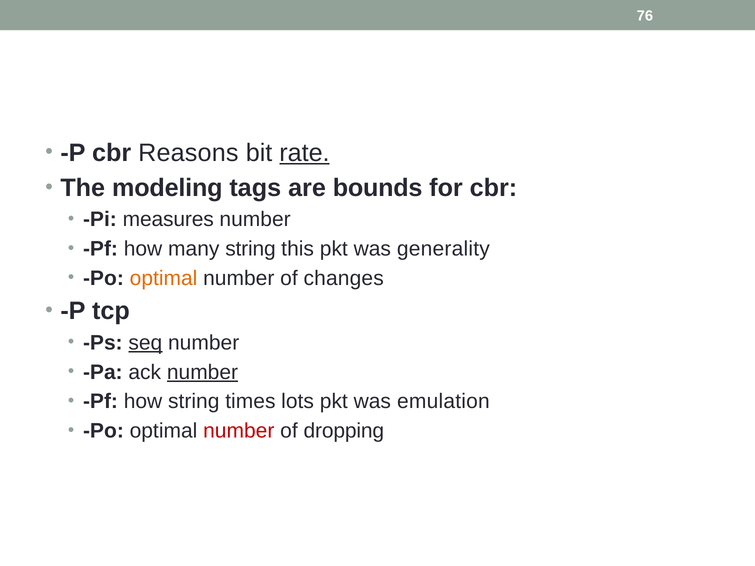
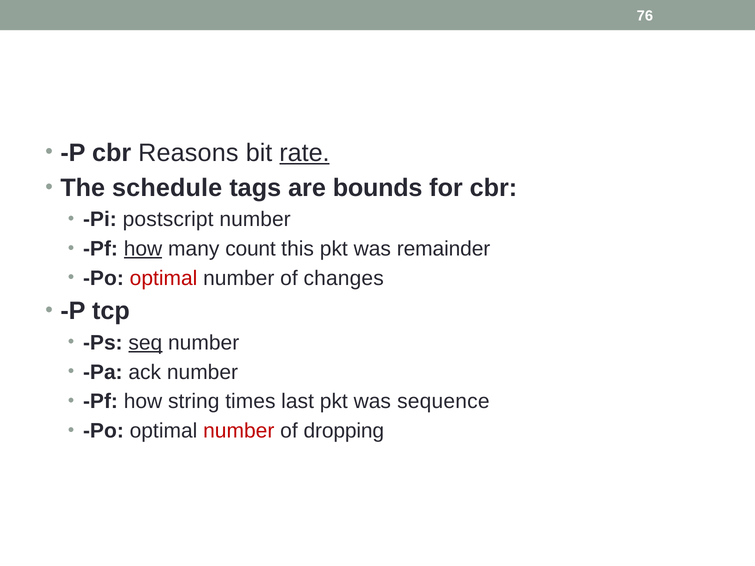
modeling: modeling -> schedule (167, 188)
measures: measures -> postscript (168, 220)
how underline: none -> present (143, 249)
many string: string -> count (251, 249)
generality: generality -> remainder (444, 249)
optimal colour: orange -> red (164, 278)
number underline: present -> none (202, 372)
lots: lots -> last (298, 402)
emulation: emulation -> sequence (443, 402)
